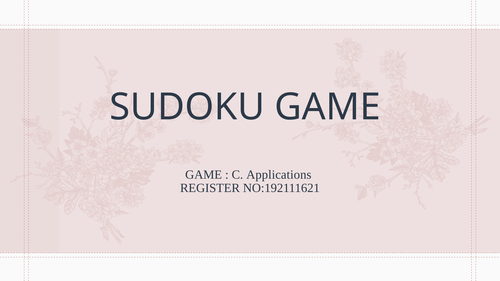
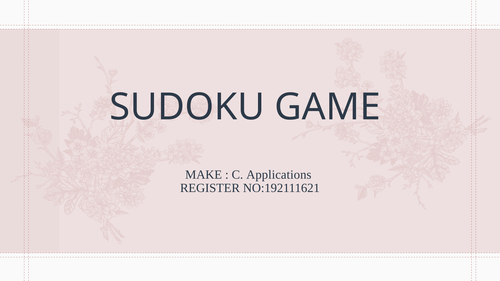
GAME: GAME -> MAKE (204, 175)
